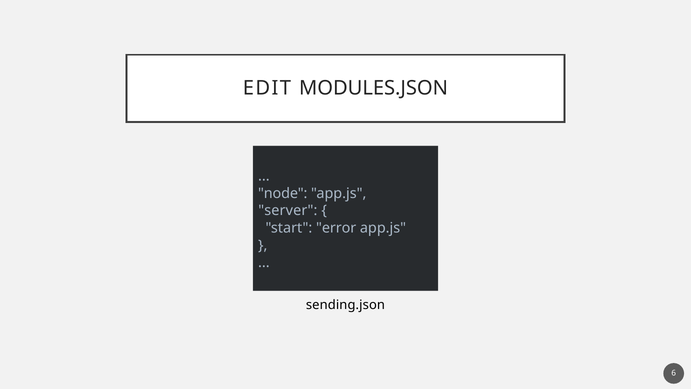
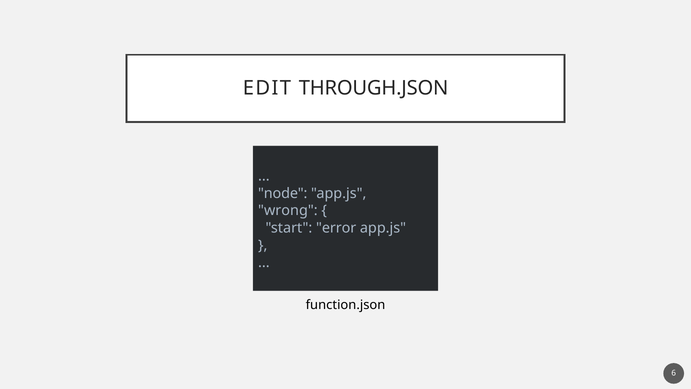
MODULES.JSON: MODULES.JSON -> THROUGH.JSON (374, 88)
server: server -> wrong (288, 211)
sending.json: sending.json -> function.json (345, 305)
